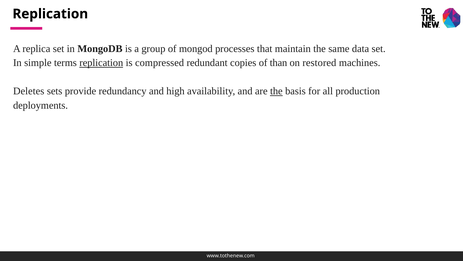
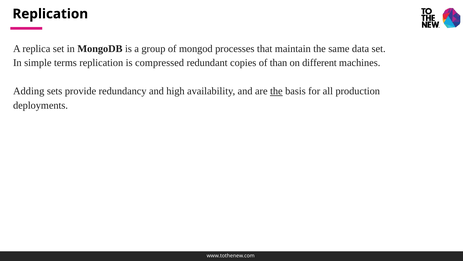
replication underline: present -> none (101, 63)
restored: restored -> different (319, 63)
Deletes: Deletes -> Adding (29, 91)
